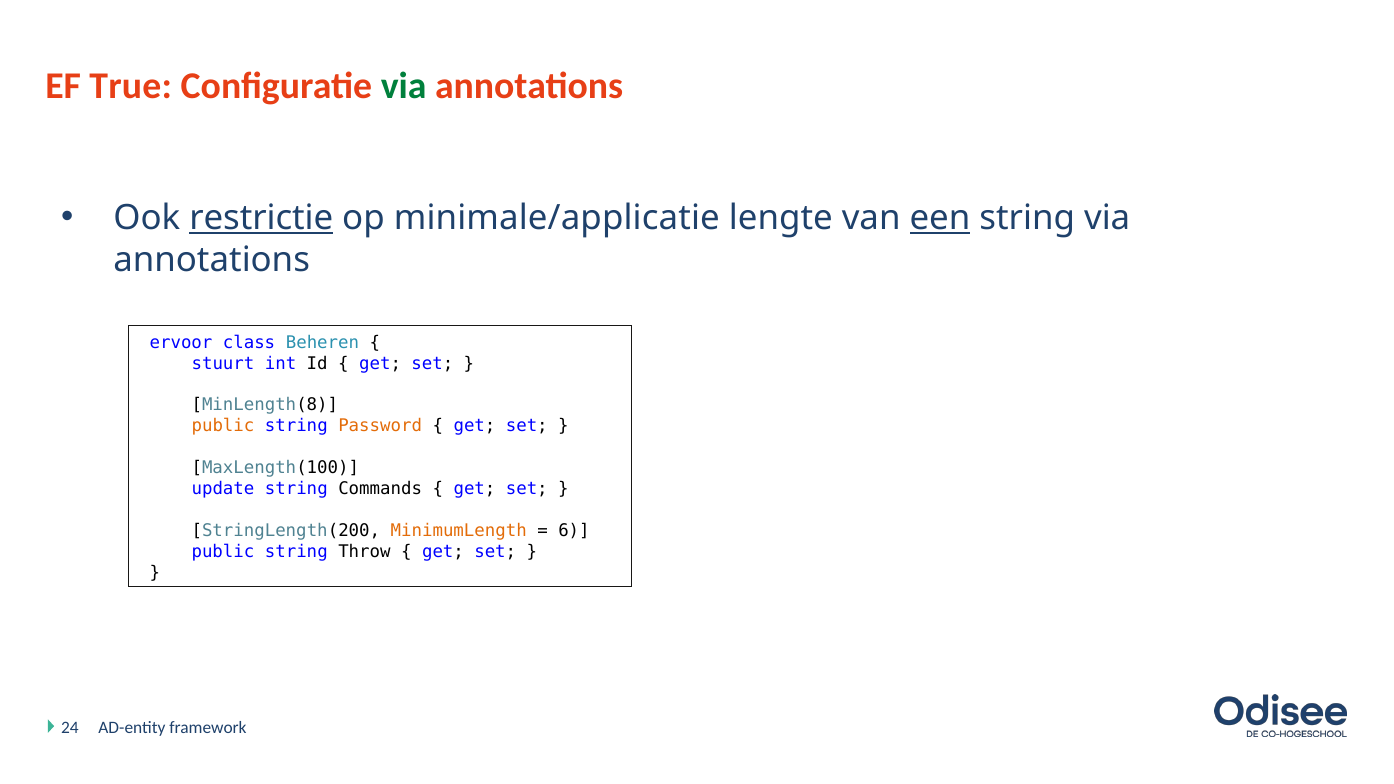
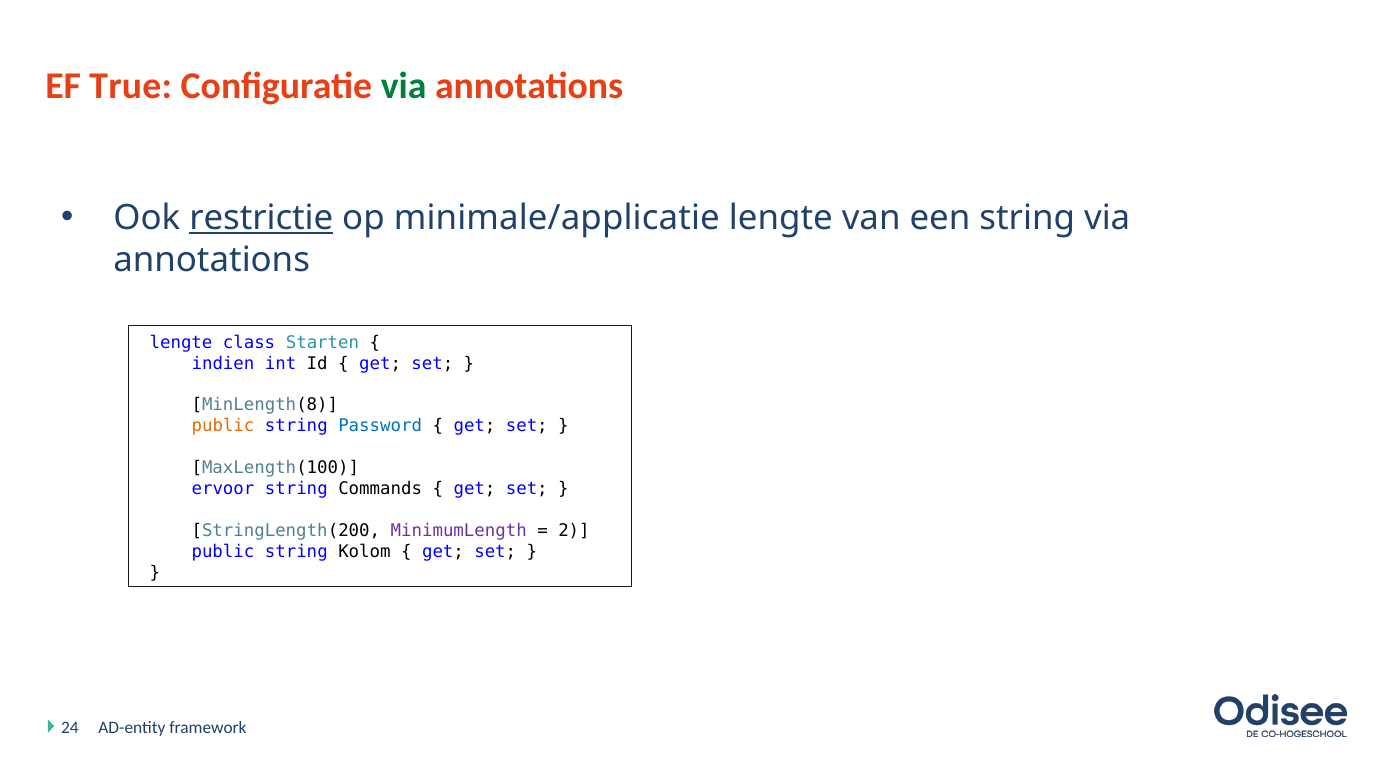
een underline: present -> none (940, 218)
ervoor: ervoor -> lengte (181, 342)
Beheren: Beheren -> Starten (322, 342)
stuurt: stuurt -> indien (223, 363)
Password colour: orange -> blue (380, 426)
update: update -> ervoor (223, 489)
MinimumLength colour: orange -> purple (459, 531)
6: 6 -> 2 (574, 531)
Throw: Throw -> Kolom (364, 552)
